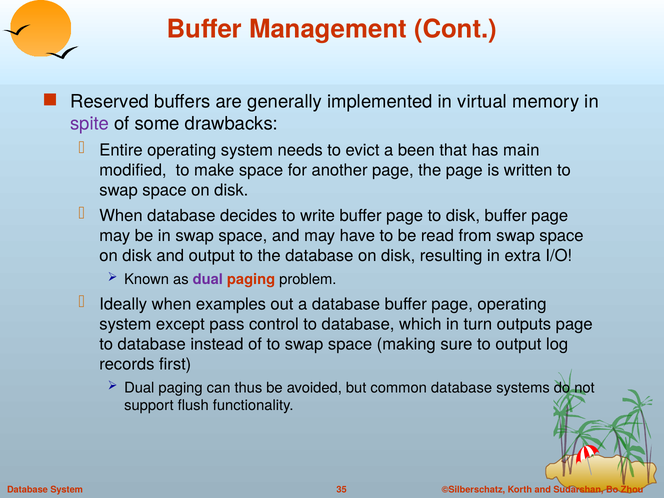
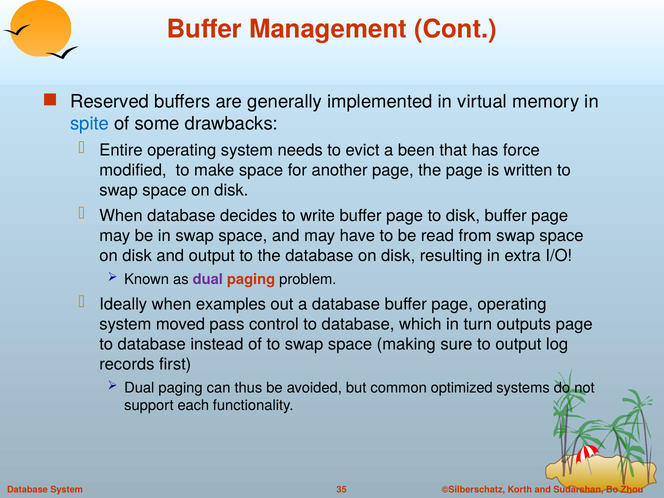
spite colour: purple -> blue (90, 124)
main: main -> force (521, 150)
except: except -> moved (180, 324)
common database: database -> optimized (462, 388)
flush: flush -> each (193, 406)
